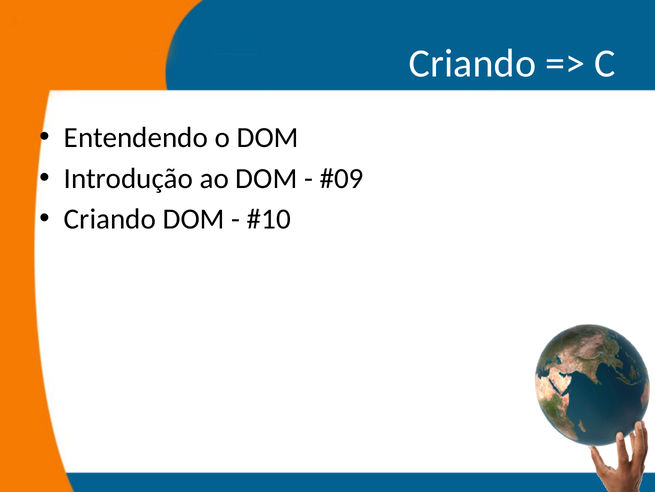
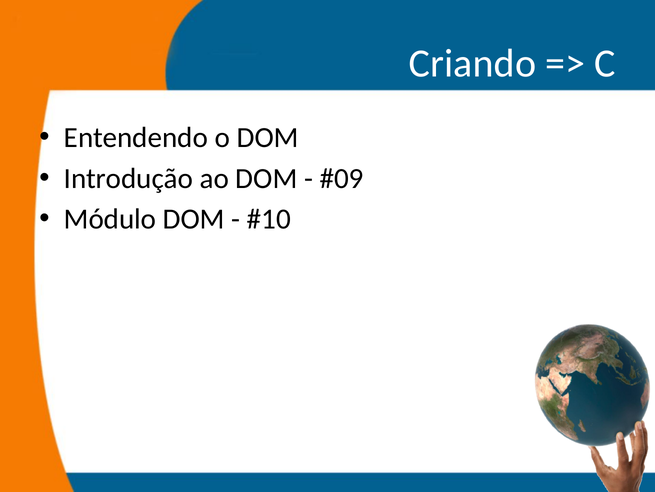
Criando: Criando -> Módulo (110, 219)
